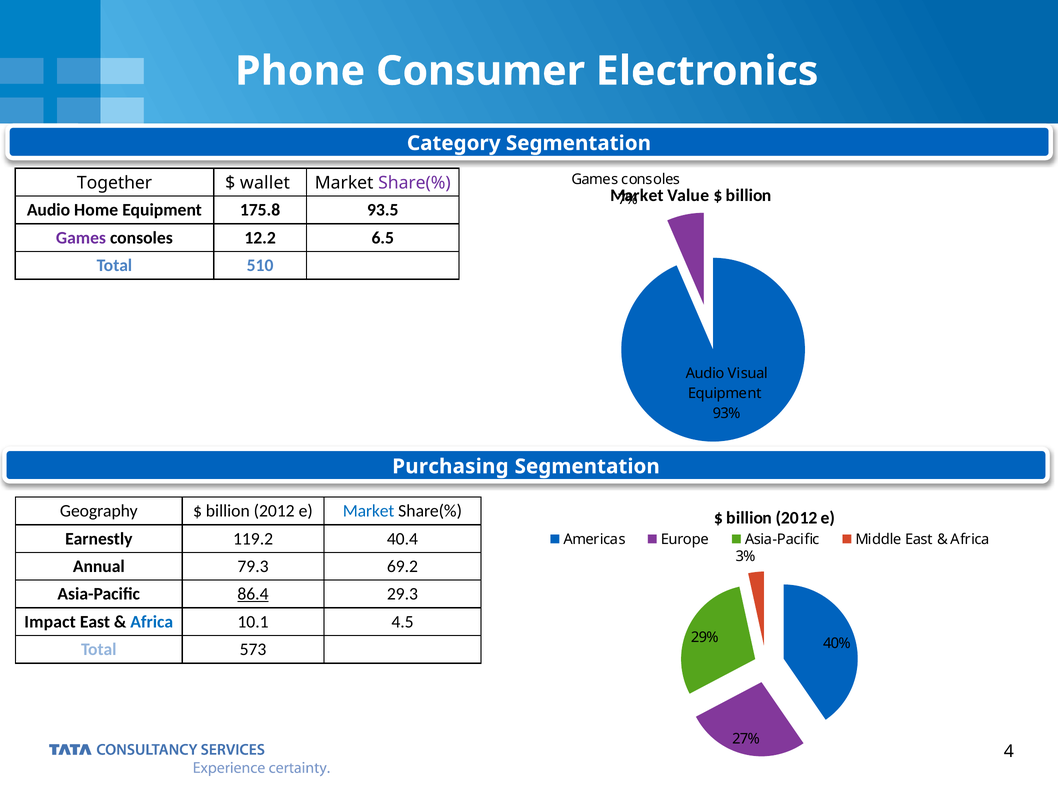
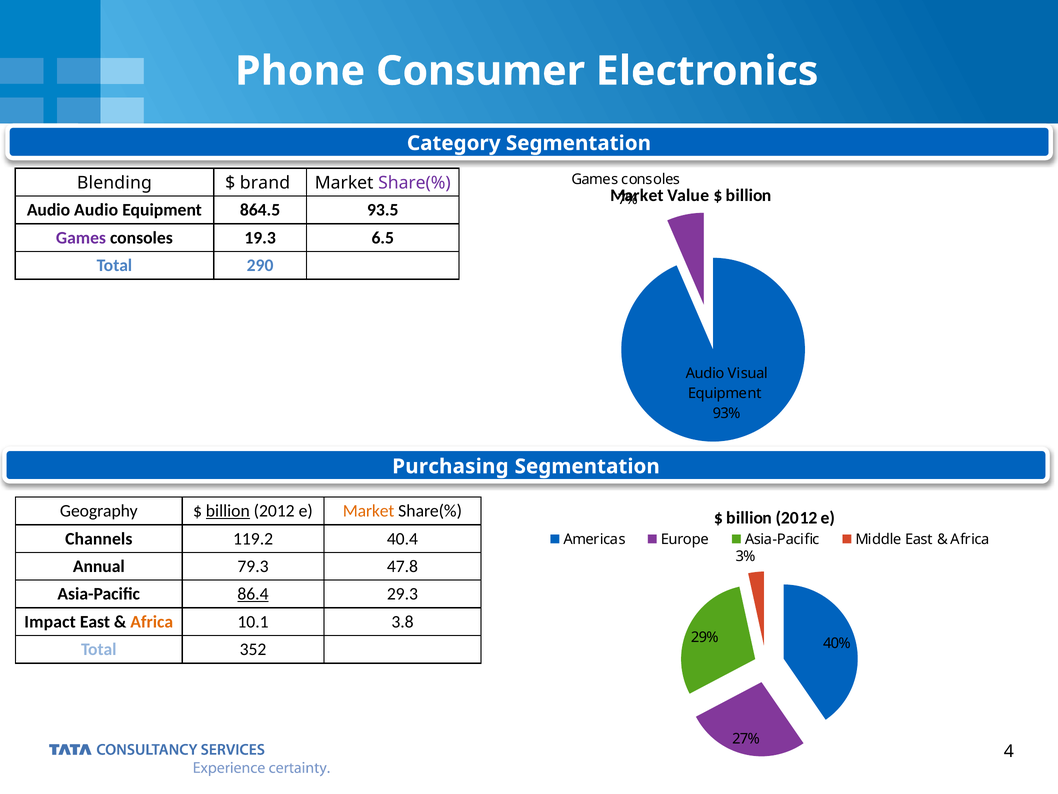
Together: Together -> Blending (114, 183)
wallet: wallet -> brand (265, 183)
Audio Home: Home -> Audio (96, 210)
175.8: 175.8 -> 864.5 (260, 210)
12.2: 12.2 -> 19.3 (260, 238)
510: 510 -> 290 (260, 265)
billion underline: none -> present (228, 511)
Market colour: blue -> orange (369, 511)
Earnestly: Earnestly -> Channels (99, 538)
69.2: 69.2 -> 47.8 (402, 566)
Africa colour: blue -> orange (152, 621)
4.5: 4.5 -> 3.8 (402, 621)
573: 573 -> 352 (253, 649)
